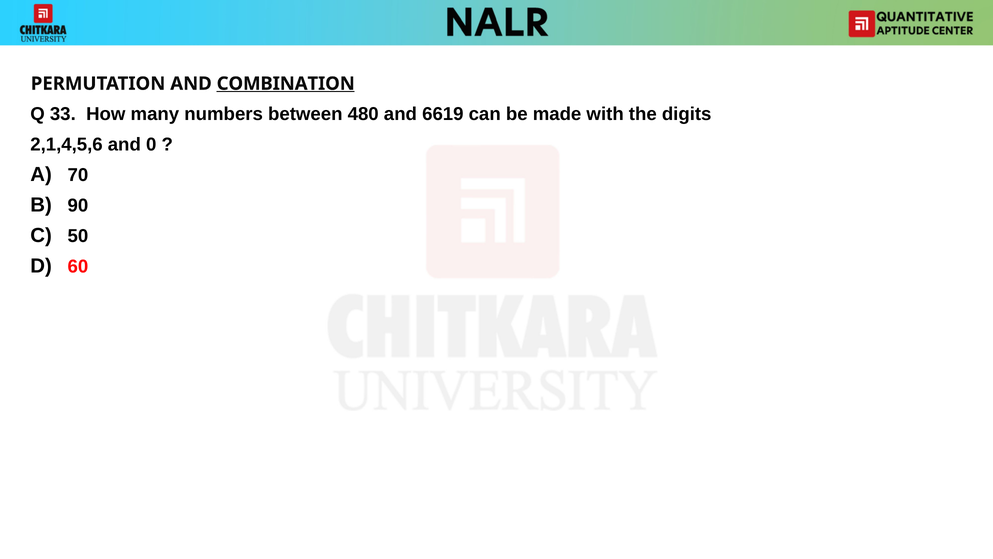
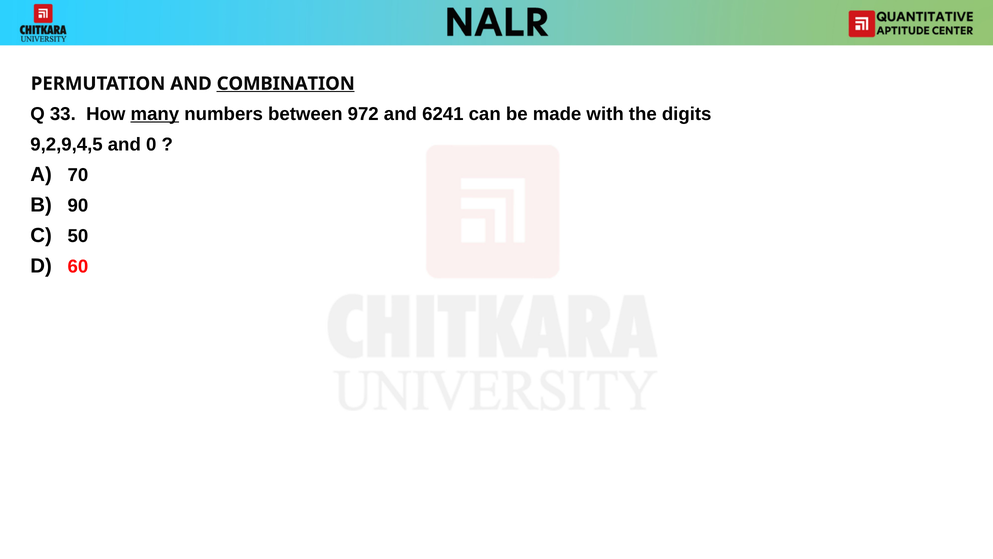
many underline: none -> present (155, 114)
480: 480 -> 972 (363, 114)
6619: 6619 -> 6241 (443, 114)
2,1,4,5,6: 2,1,4,5,6 -> 9,2,9,4,5 (67, 145)
